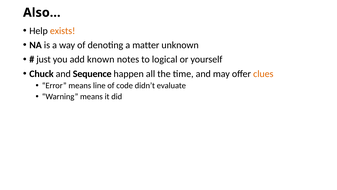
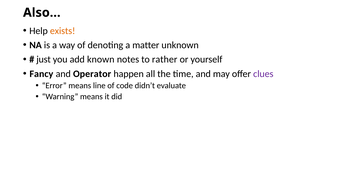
logical: logical -> rather (165, 59)
Chuck: Chuck -> Fancy (41, 74)
Sequence: Sequence -> Operator (92, 74)
clues colour: orange -> purple (263, 74)
